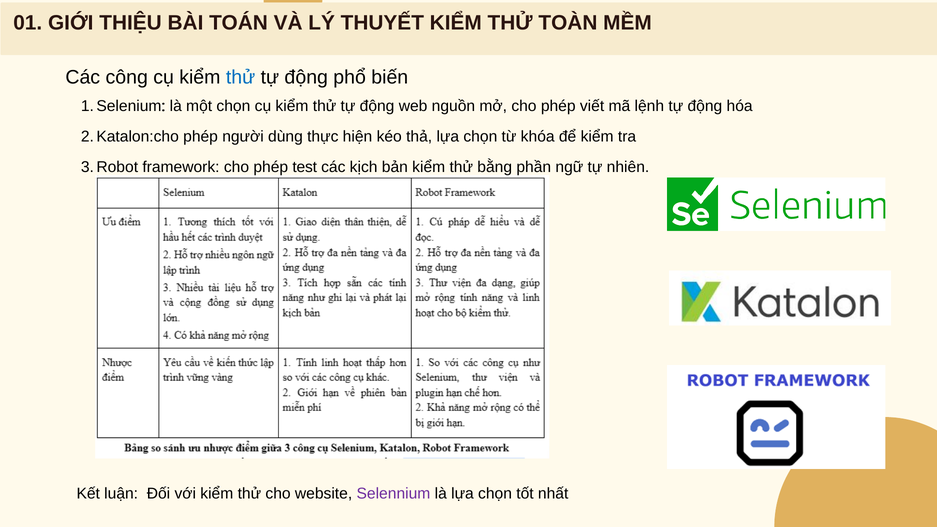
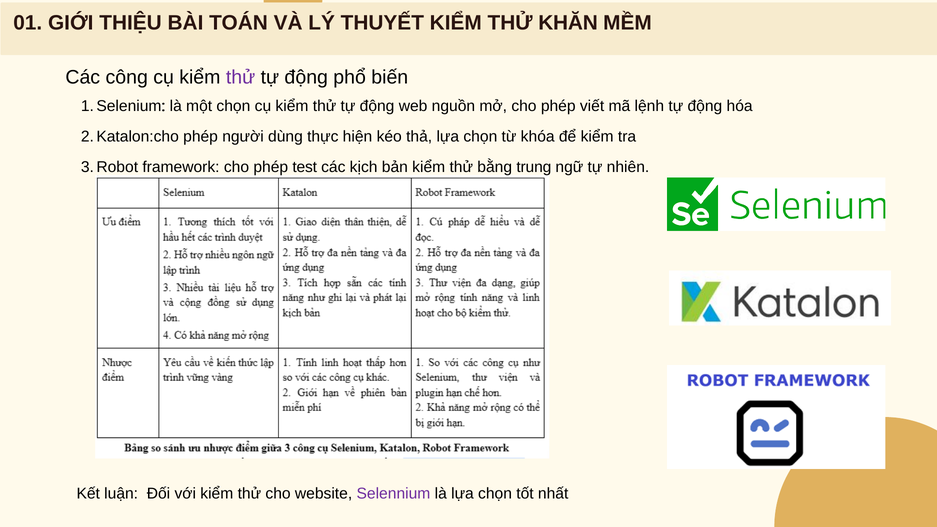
TOÀN: TOÀN -> KHĂN (568, 23)
thử colour: blue -> purple (241, 78)
phần: phần -> trung (534, 167)
